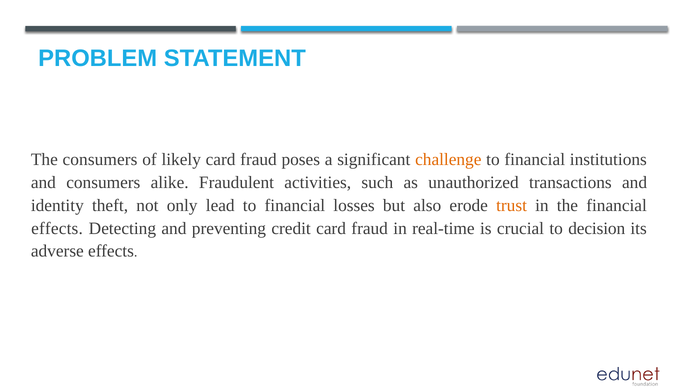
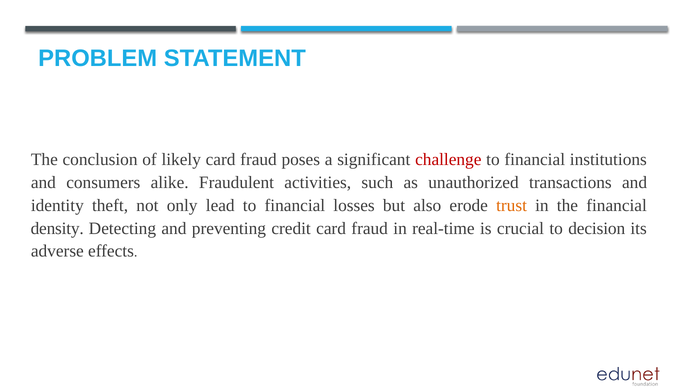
The consumers: consumers -> conclusion (100, 160)
challenge colour: orange -> red (448, 160)
effects: effects -> density (57, 228)
